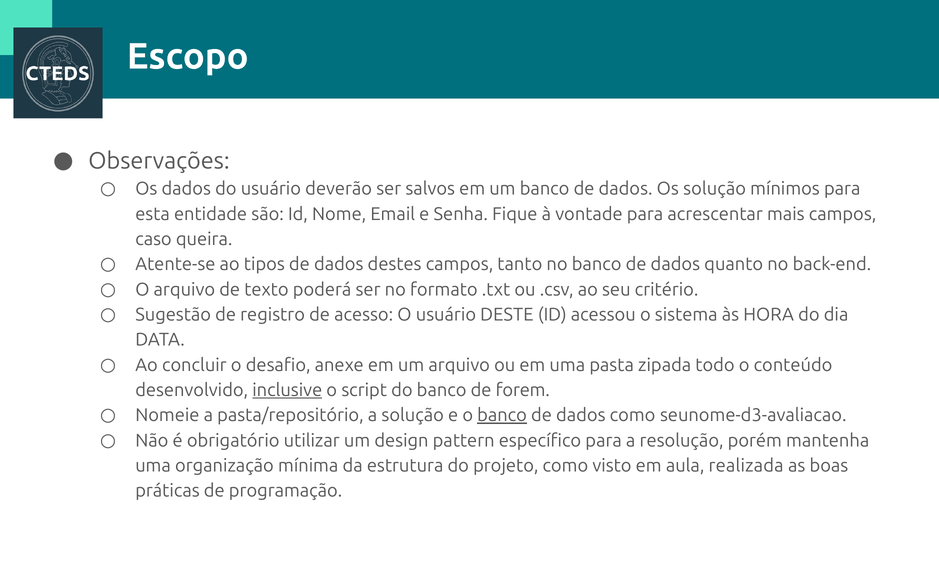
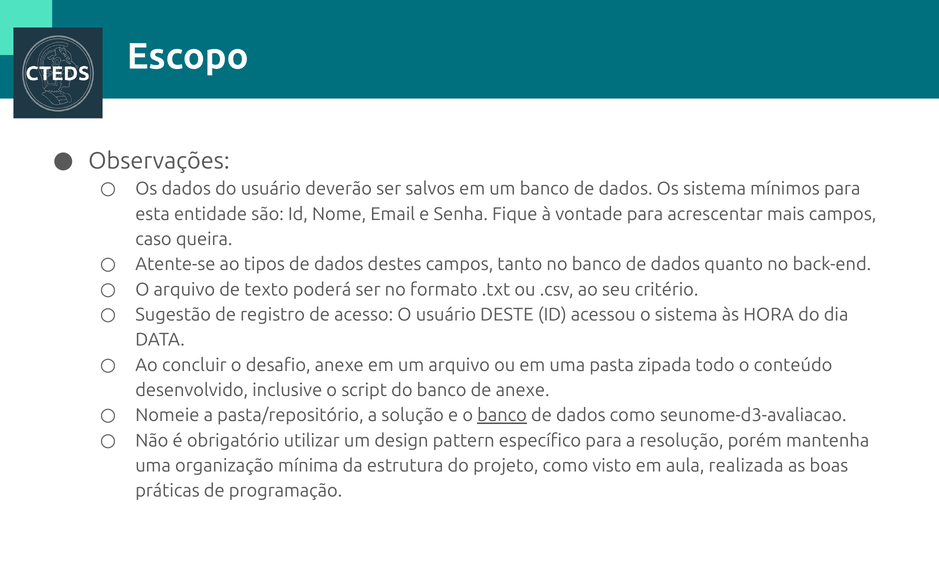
Os solução: solução -> sistema (715, 189)
inclusive underline: present -> none (287, 390)
de forem: forem -> anexe (523, 390)
